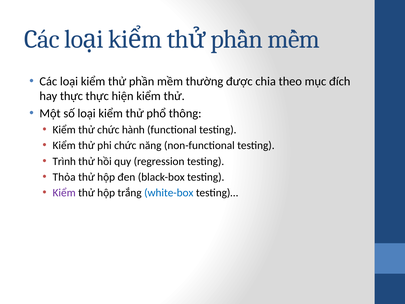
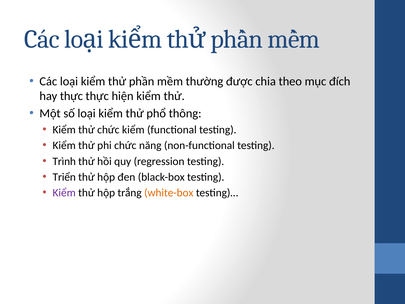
chức hành: hành -> kiểm (133, 130)
Thỏa: Thỏa -> Triển (64, 177)
white-box colour: blue -> orange (169, 193)
